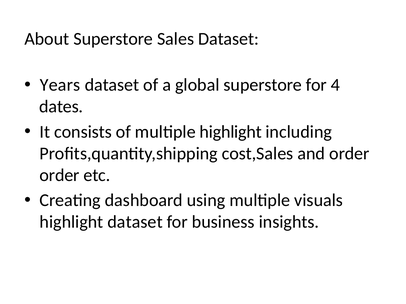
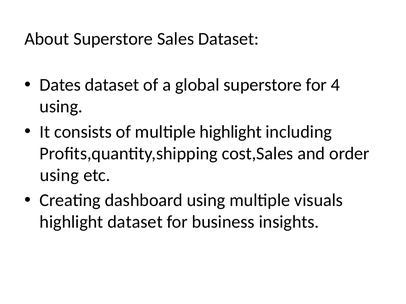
Years: Years -> Dates (60, 85)
dates: dates -> using (61, 107)
order: order -> using (59, 175)
